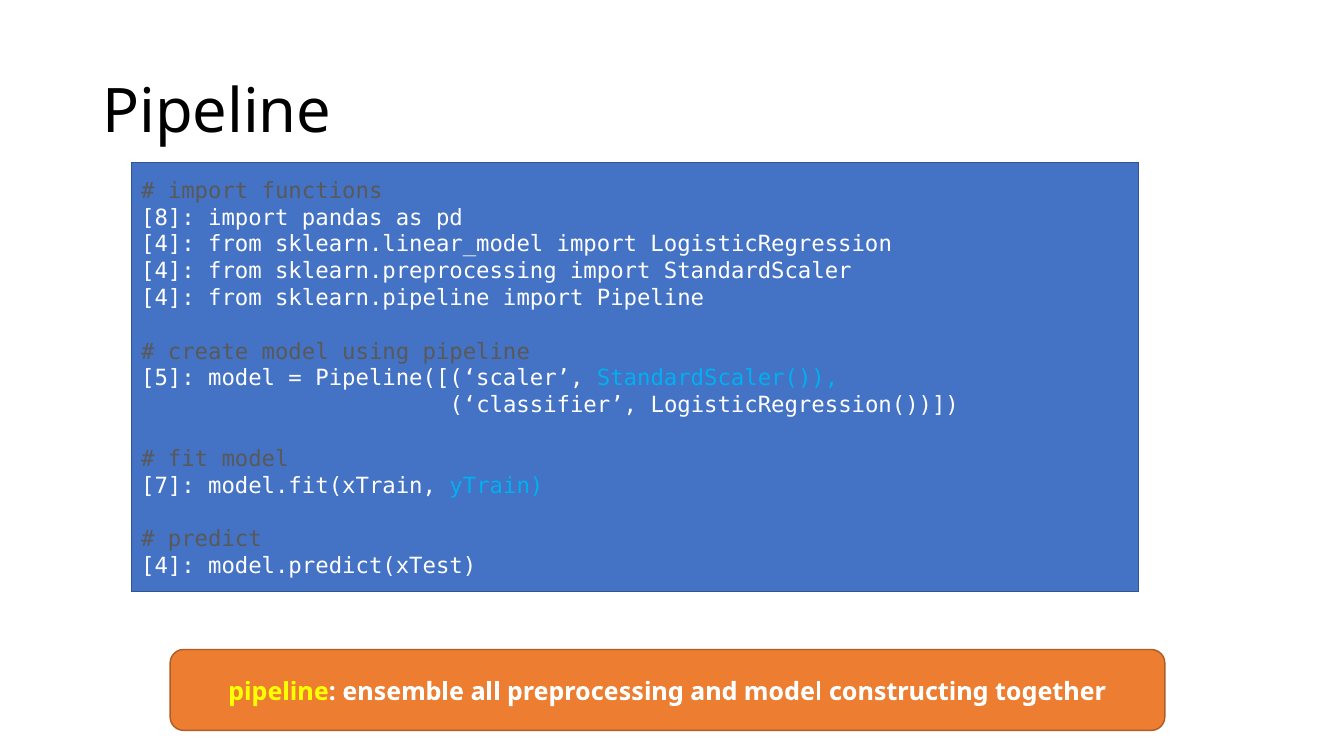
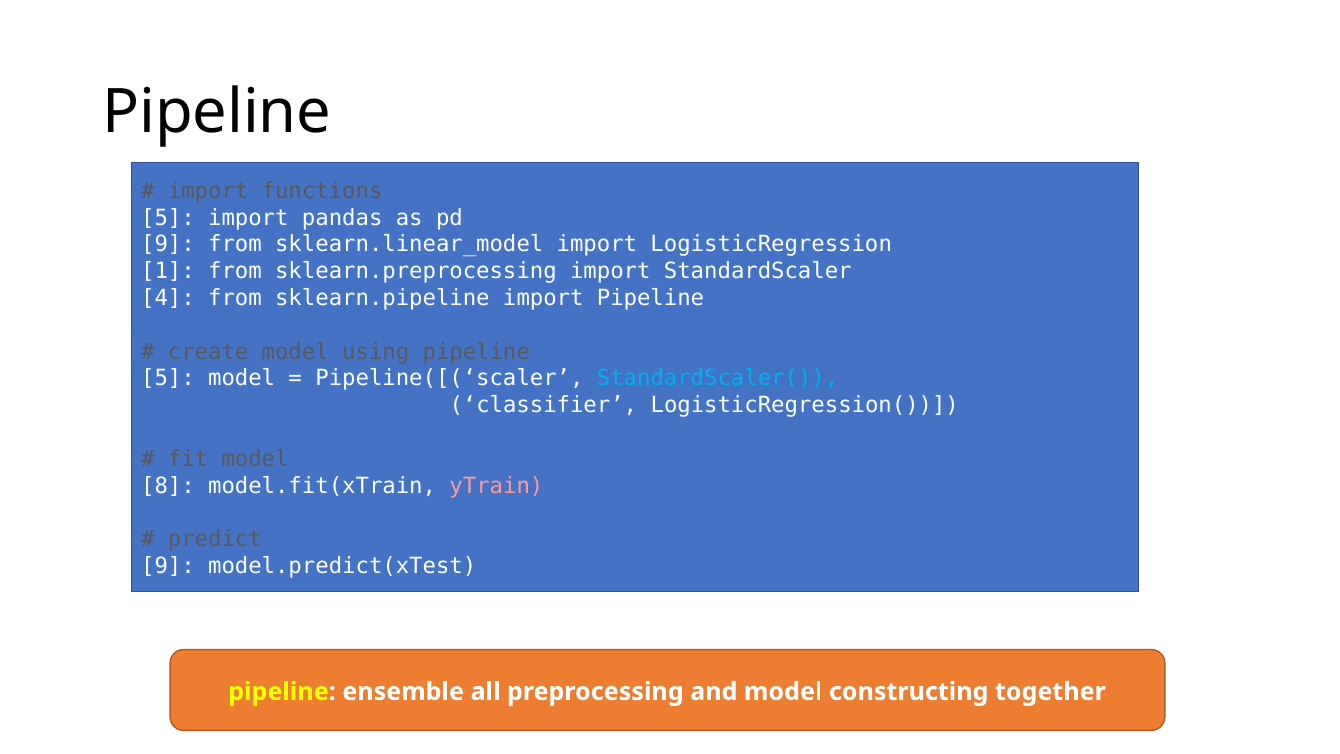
8: 8 -> 5 (168, 218)
4: 4 -> 9 (168, 244)
4: 4 -> 1 (168, 271)
7: 7 -> 8 (168, 486)
yTrain colour: light blue -> pink (496, 486)
4: 4 -> 9 (168, 566)
